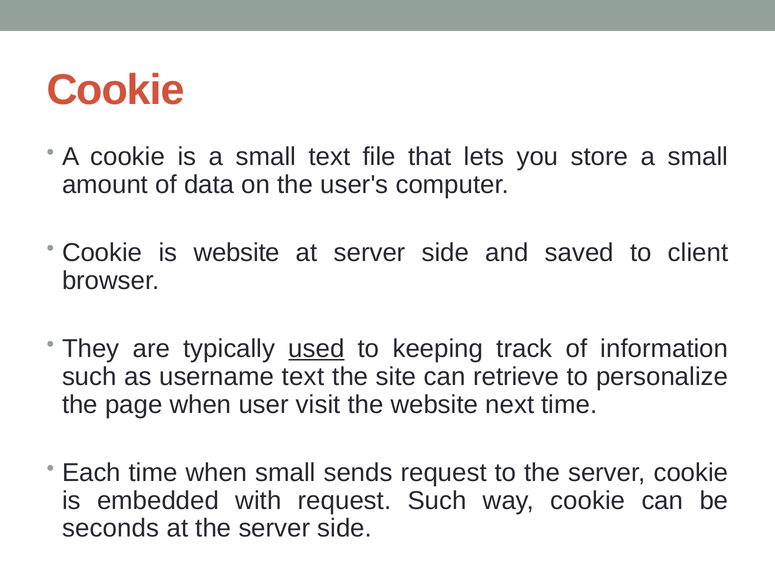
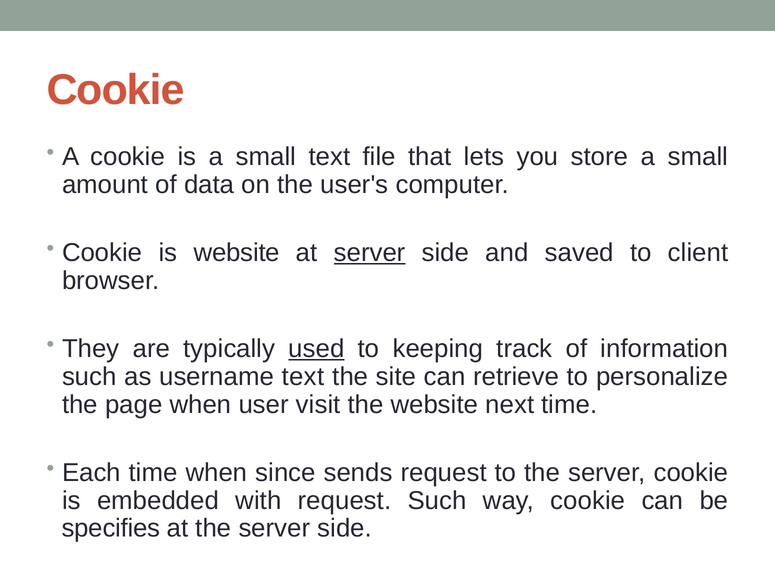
server underline: none -> present (370, 253)
when small: small -> since (286, 473)
seconds: seconds -> specifies (111, 529)
